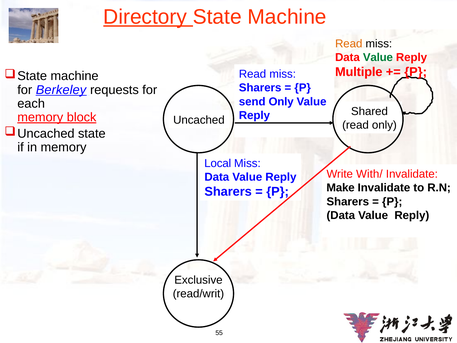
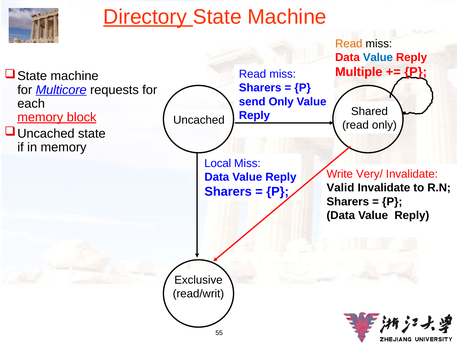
Value colour: green -> blue (378, 57)
Berkeley: Berkeley -> Multicore (61, 90)
With/: With/ -> Very/ (369, 174)
Make: Make -> Valid (340, 188)
